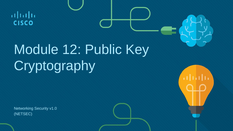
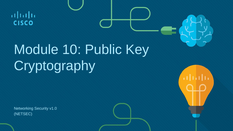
12: 12 -> 10 (72, 50)
